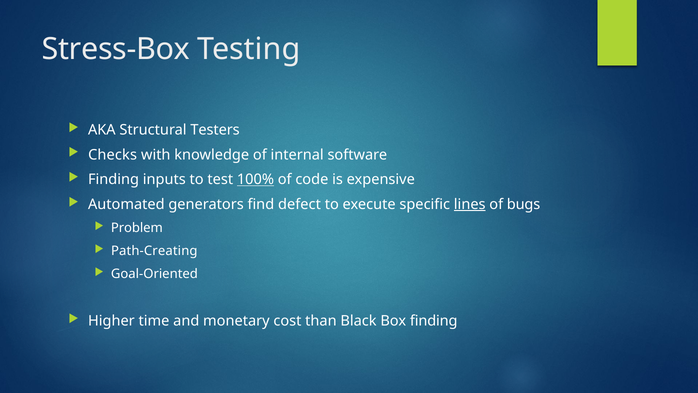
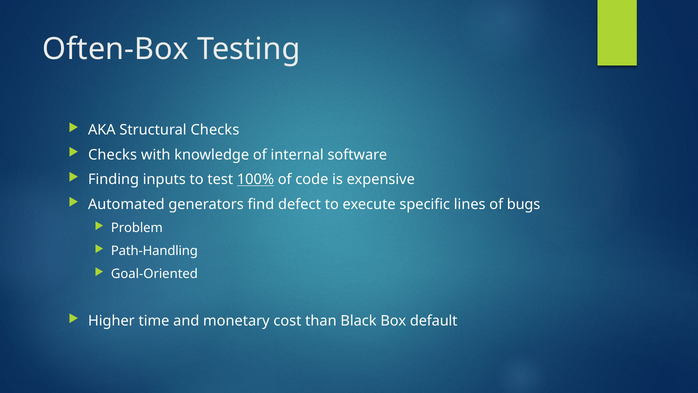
Stress-Box: Stress-Box -> Often-Box (116, 49)
Structural Testers: Testers -> Checks (215, 130)
lines underline: present -> none (470, 204)
Path-Creating: Path-Creating -> Path-Handling (154, 251)
Box finding: finding -> default (434, 321)
